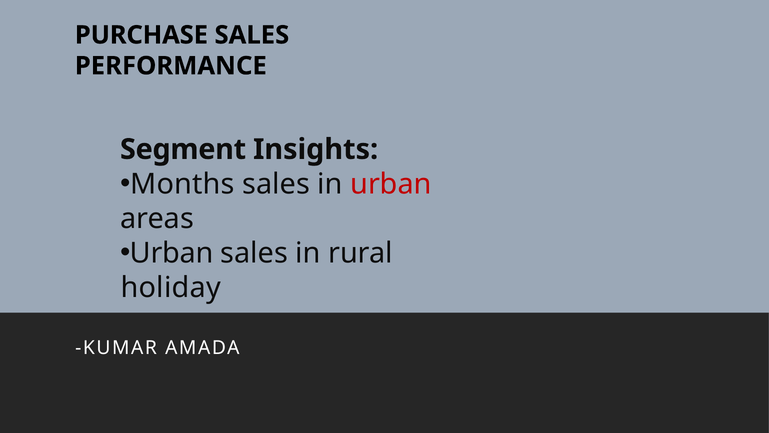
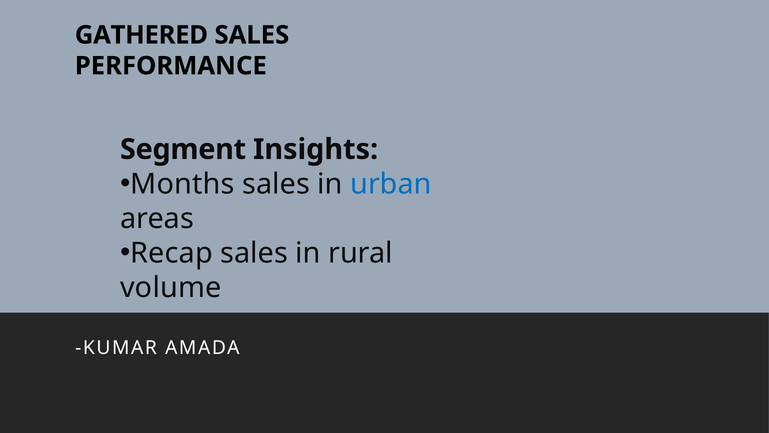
PURCHASE: PURCHASE -> GATHERED (141, 35)
urban colour: red -> blue (391, 184)
Urban: Urban -> Recap (172, 253)
holiday: holiday -> volume (171, 288)
